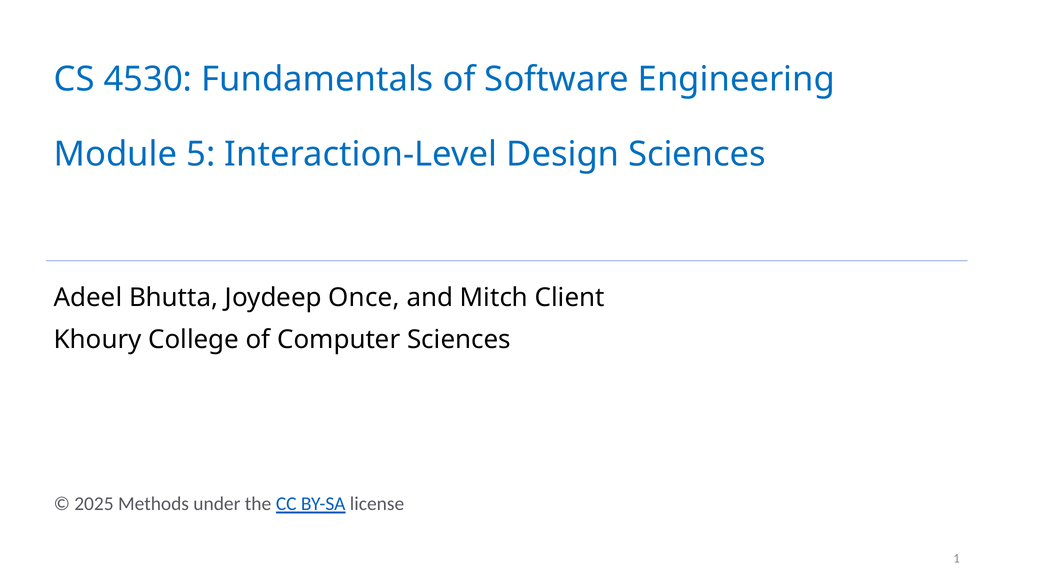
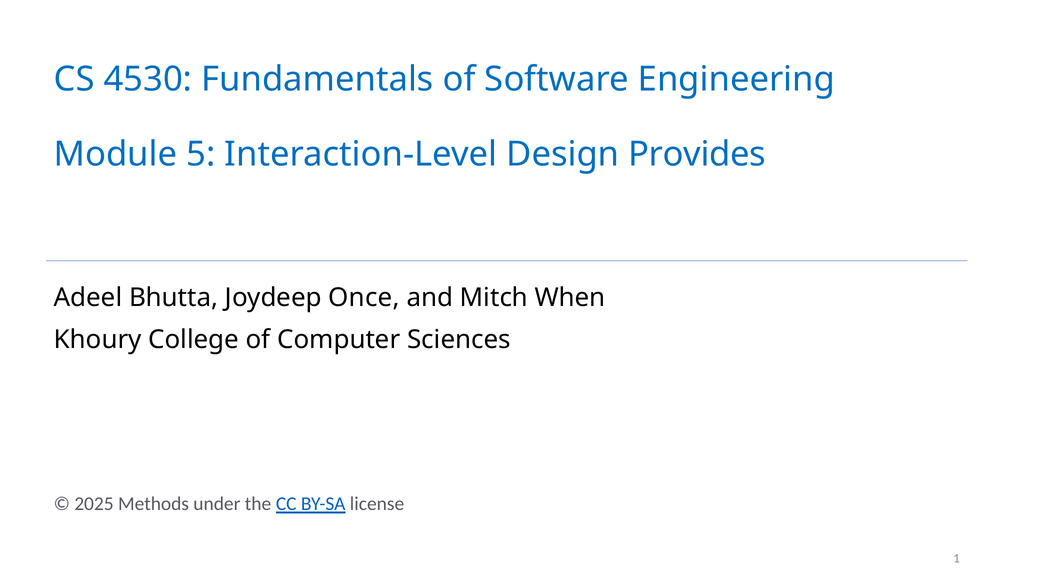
Design Sciences: Sciences -> Provides (697, 154)
Client: Client -> When (570, 297)
